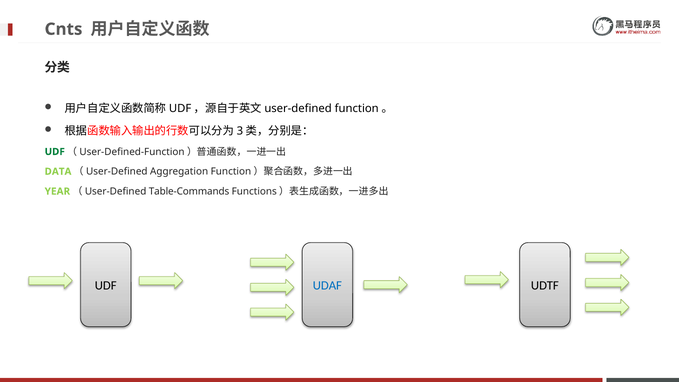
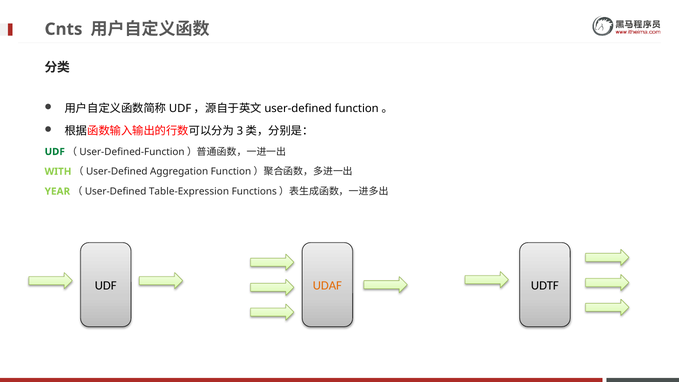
DATA: DATA -> WITH (58, 172)
Table-Commands: Table-Commands -> Table-Expression (189, 191)
UDAF colour: blue -> orange (327, 285)
